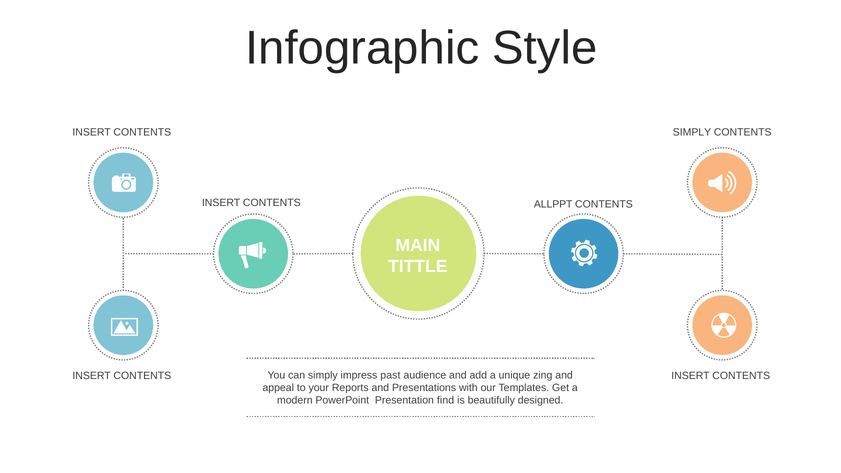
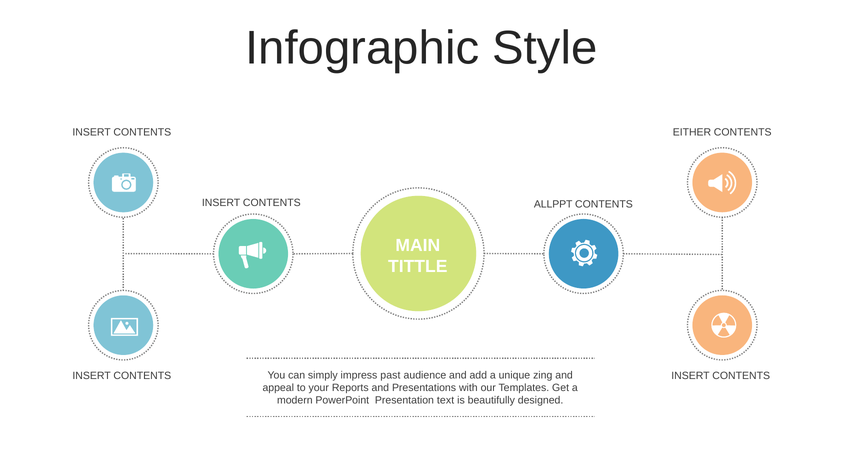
SIMPLY: SIMPLY -> EITHER (692, 132)
find: find -> text (446, 400)
